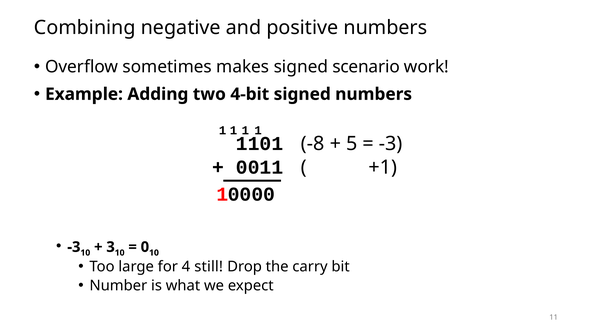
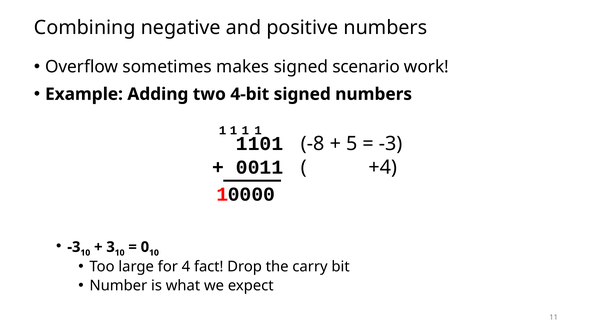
+1: +1 -> +4 (383, 167)
still: still -> fact (209, 267)
